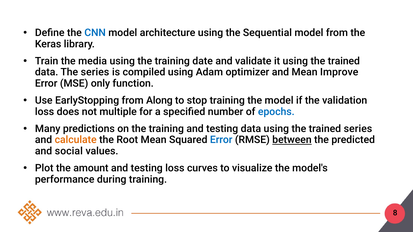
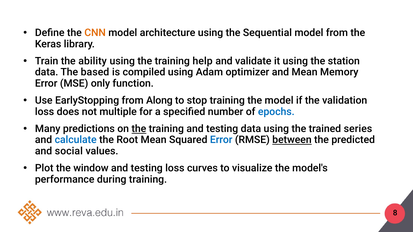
CNN colour: blue -> orange (95, 33)
media: media -> ability (93, 61)
date: date -> help (203, 61)
it using the trained: trained -> station (344, 61)
The series: series -> based (95, 72)
Improve: Improve -> Memory (339, 72)
the underline: none -> present (139, 129)
calculate colour: orange -> blue (76, 140)
amount: amount -> window (91, 168)
